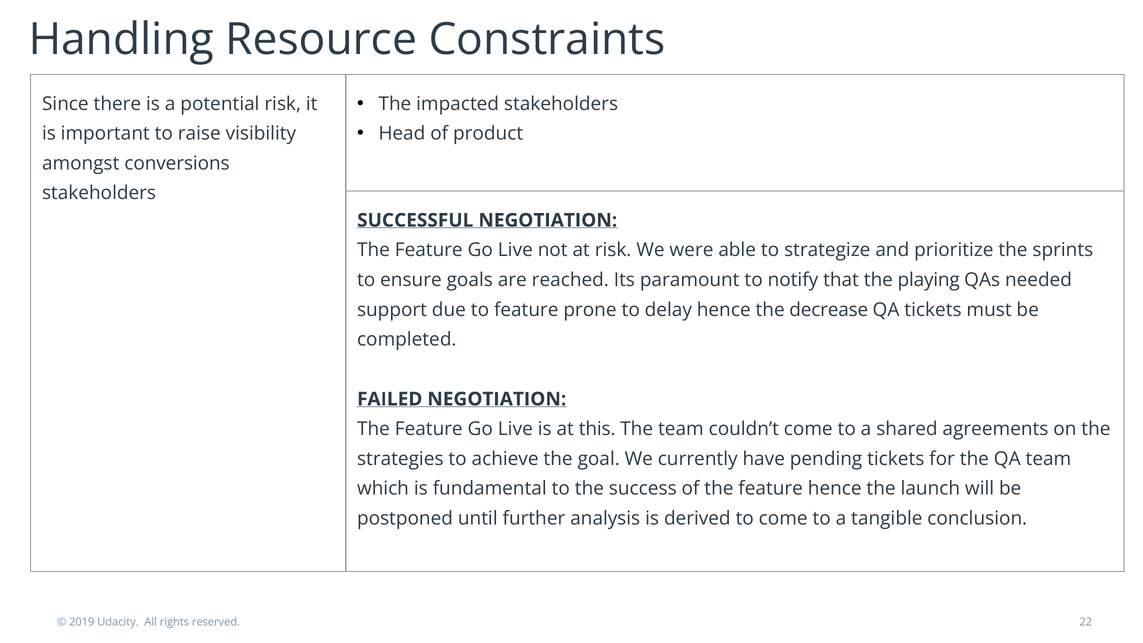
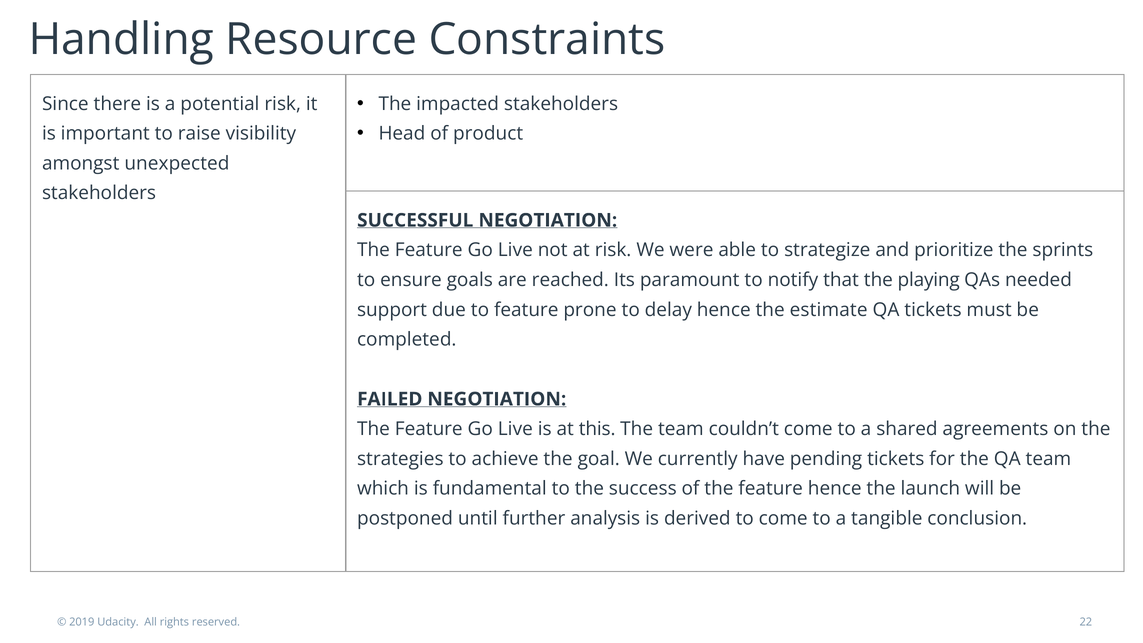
conversions: conversions -> unexpected (177, 163)
decrease: decrease -> estimate (829, 310)
